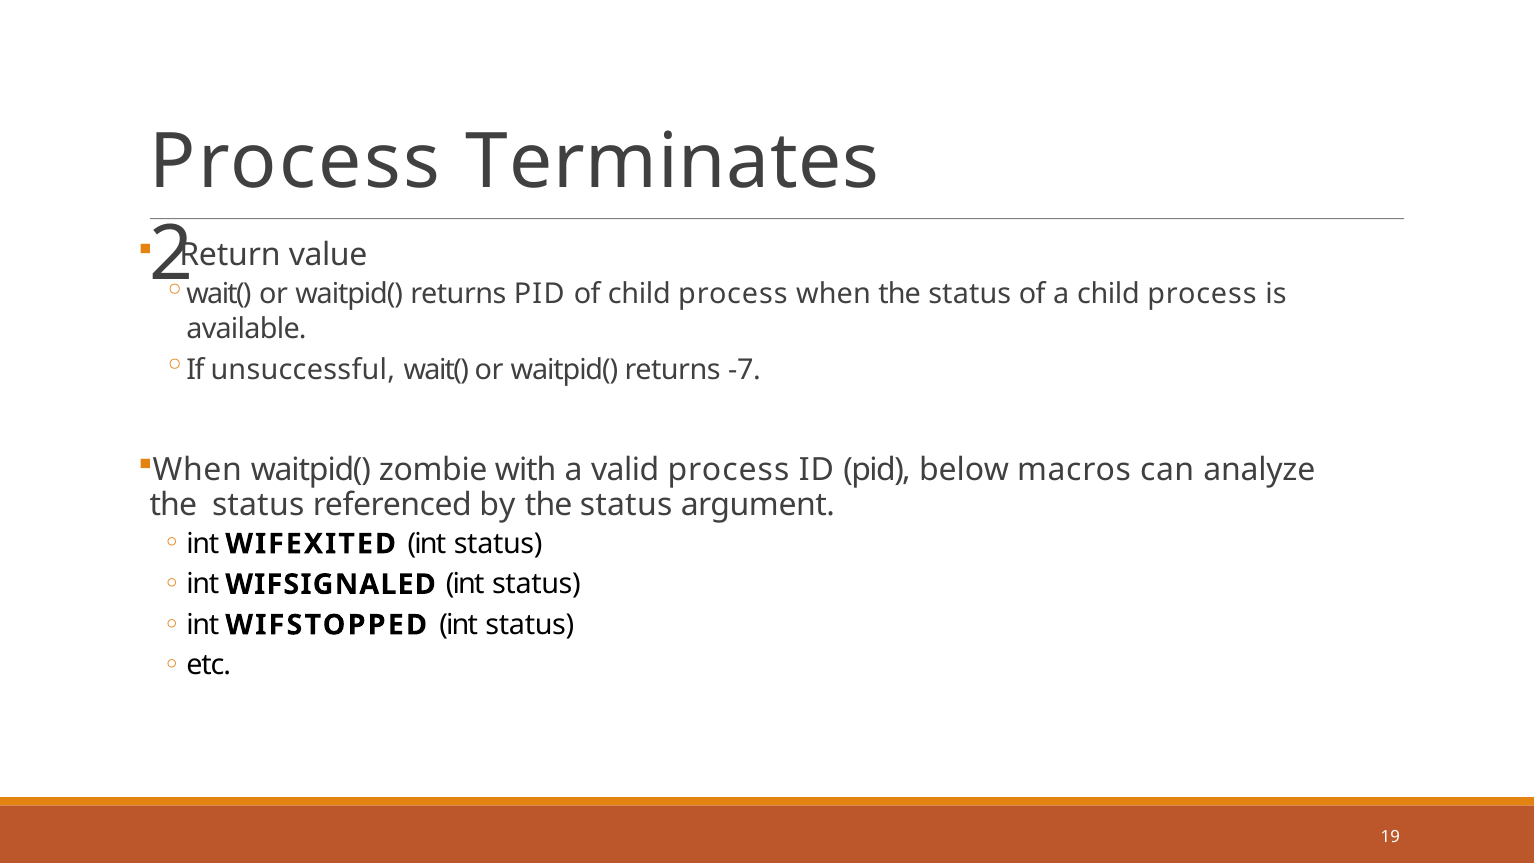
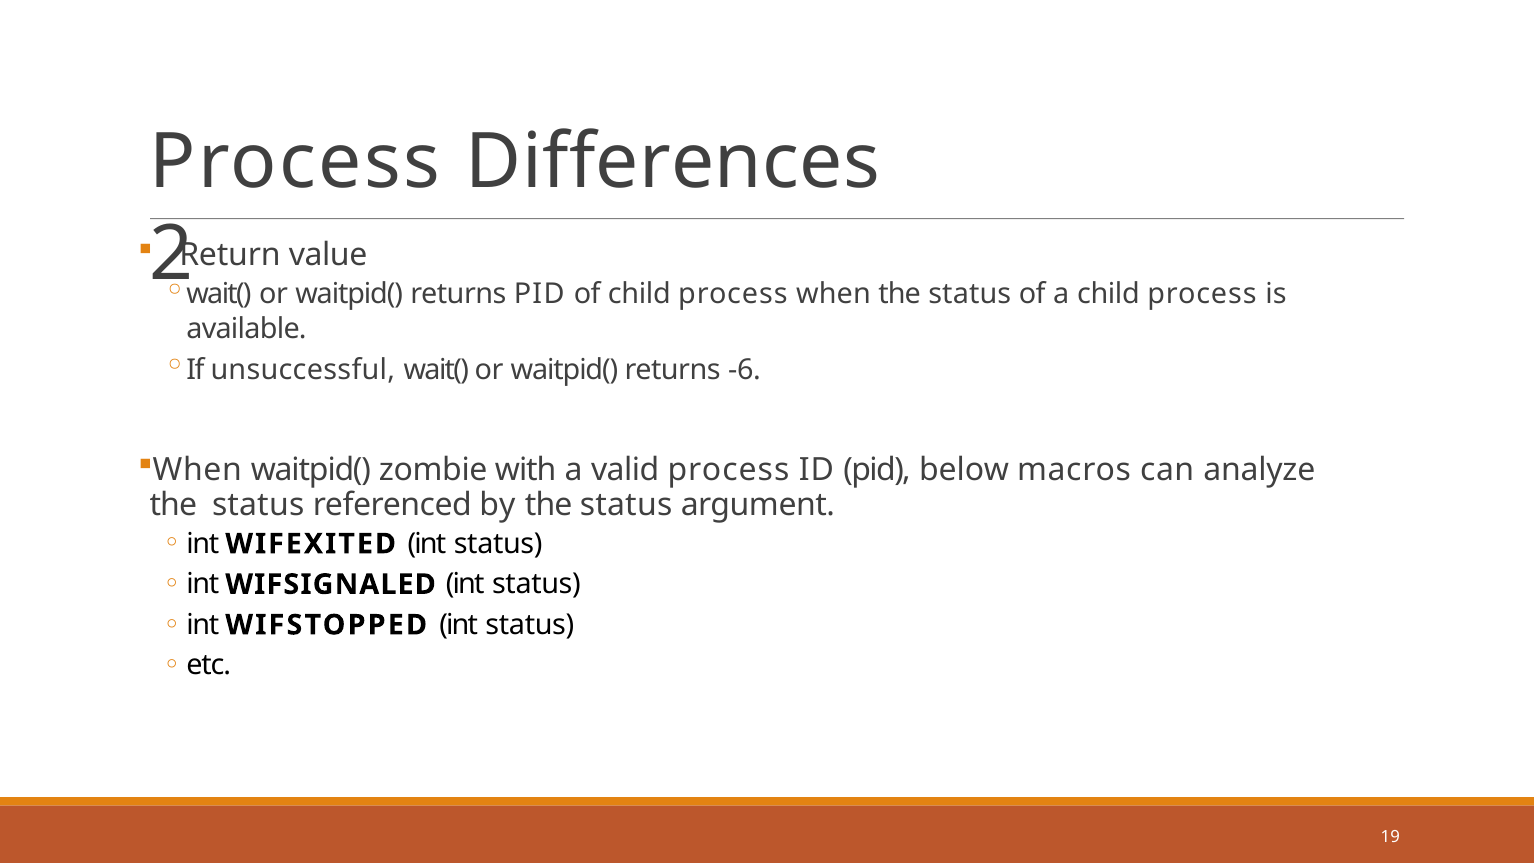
Terminates: Terminates -> Differences (673, 162)
-7: -7 -> -6 (744, 370)
